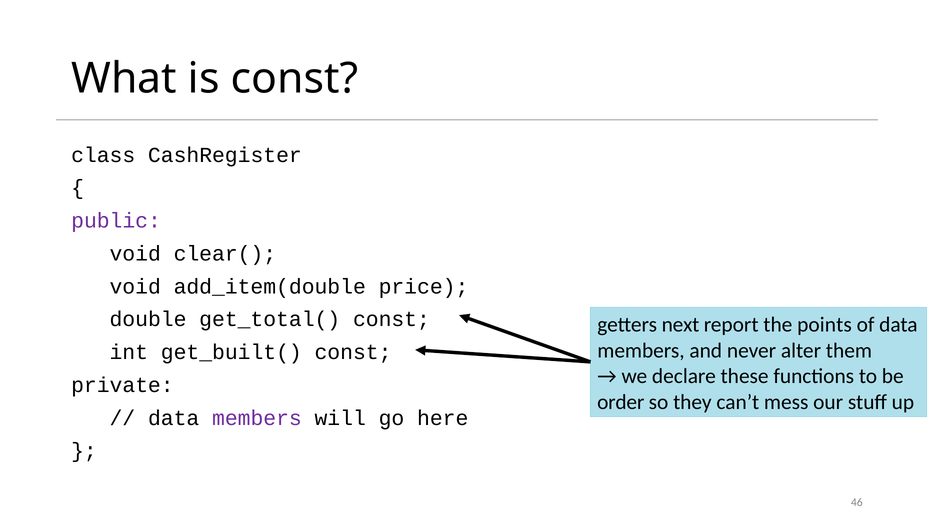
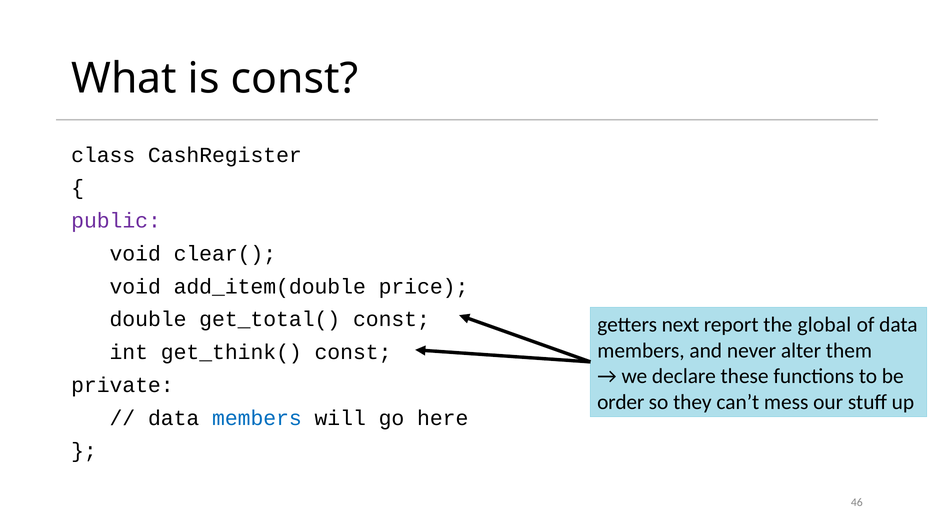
points: points -> global (824, 324)
get_built(: get_built( -> get_think( (231, 352)
members colour: purple -> blue (257, 418)
